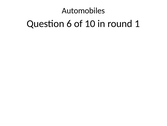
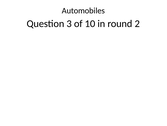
6: 6 -> 3 (69, 24)
1: 1 -> 2 (137, 24)
